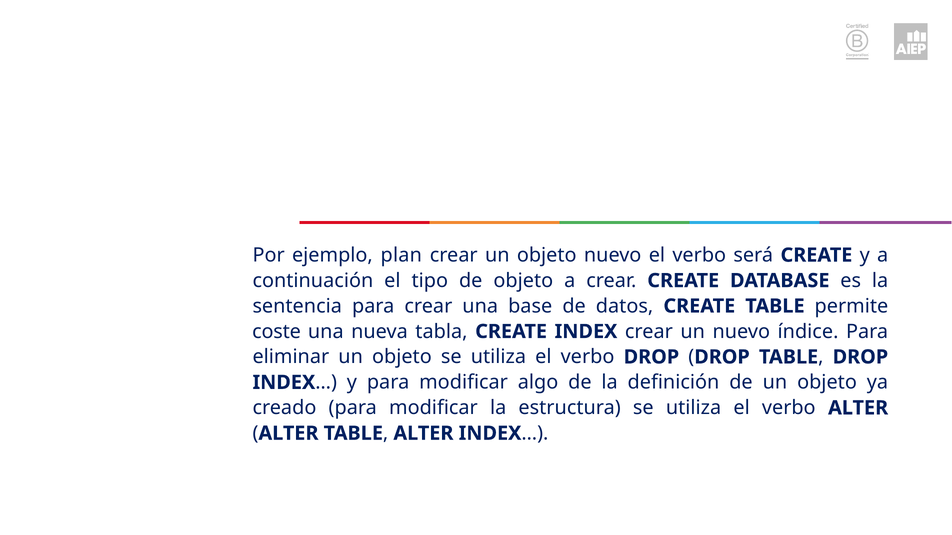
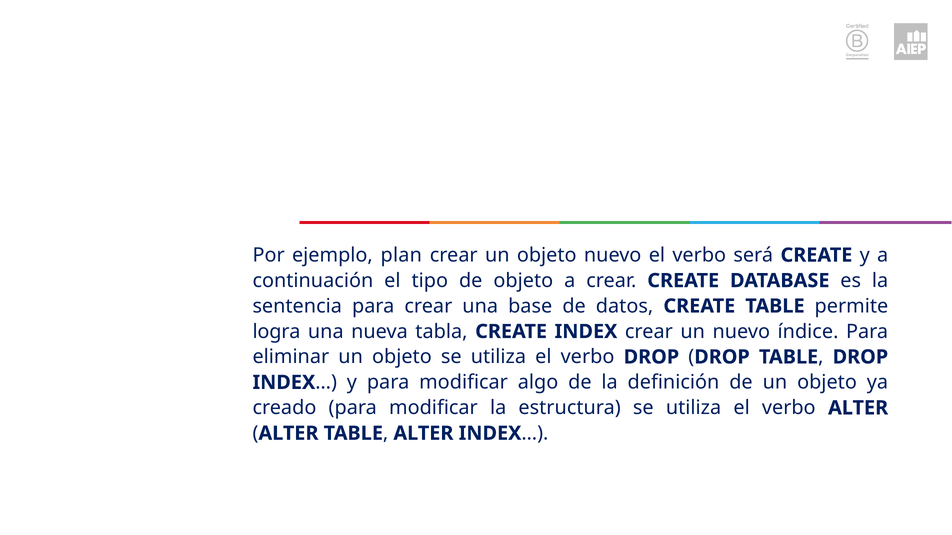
coste: coste -> logra (277, 332)
